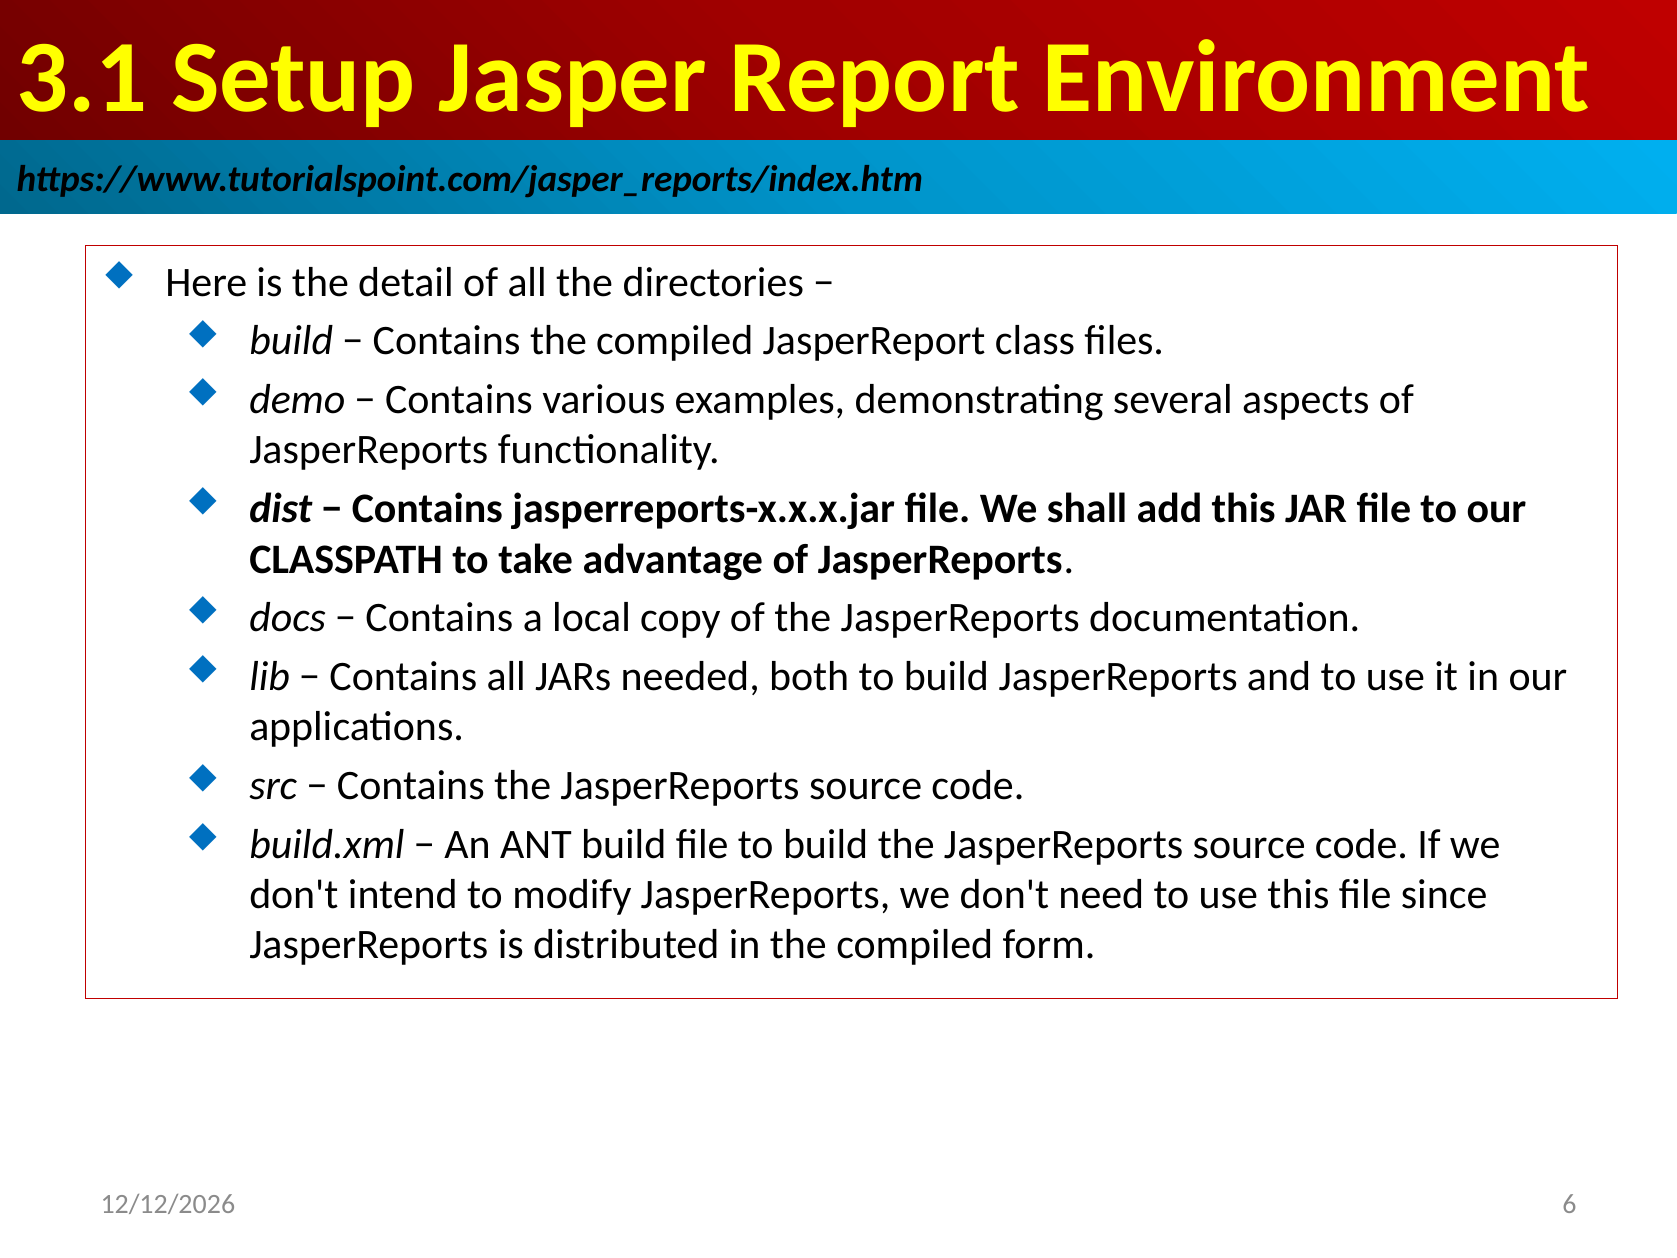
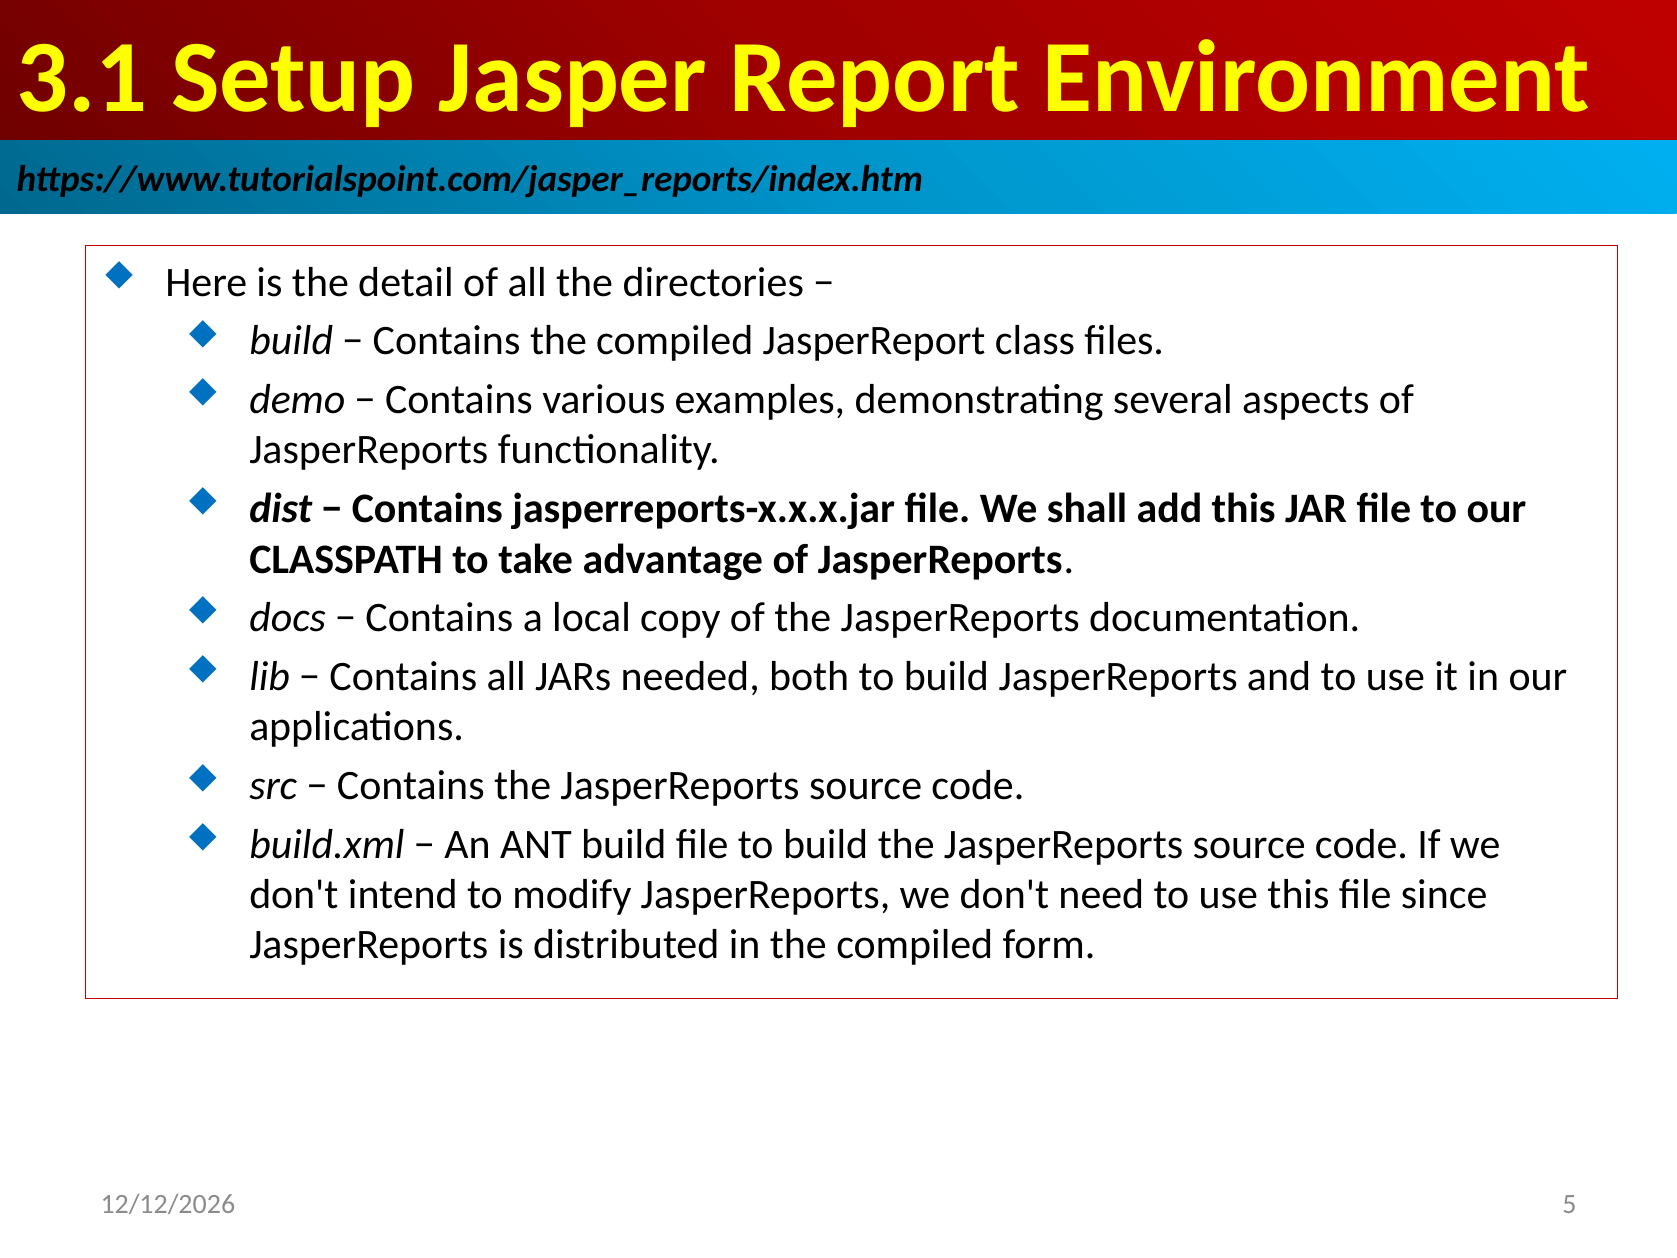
6: 6 -> 5 (1569, 1204)
